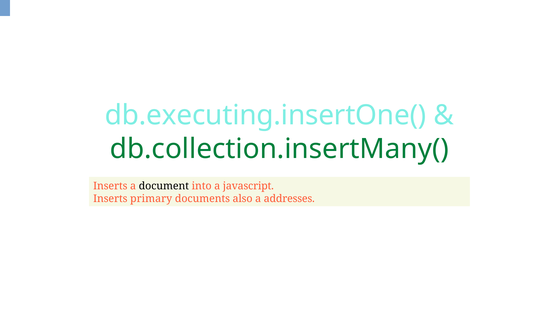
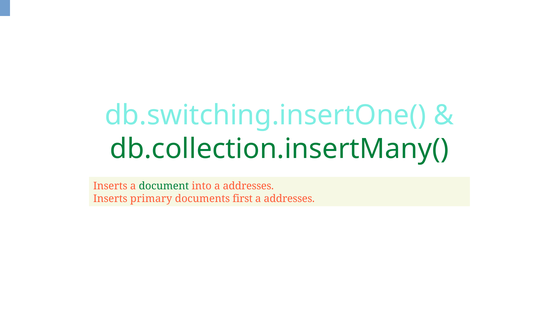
db.executing.insertOne(: db.executing.insertOne( -> db.switching.insertOne( (265, 115)
document colour: black -> green (164, 186)
into a javascript: javascript -> addresses (248, 186)
also: also -> first (243, 198)
